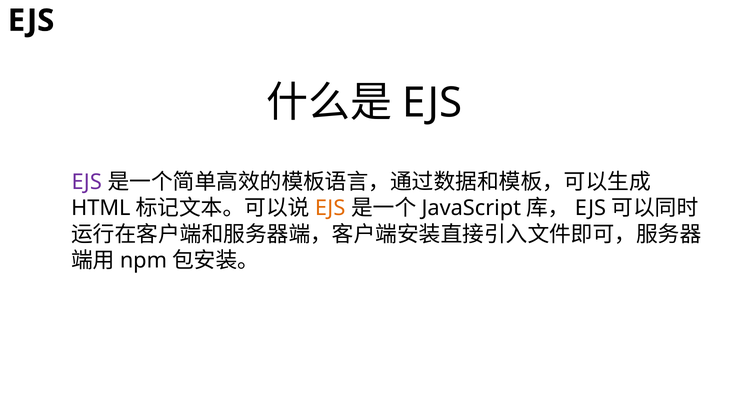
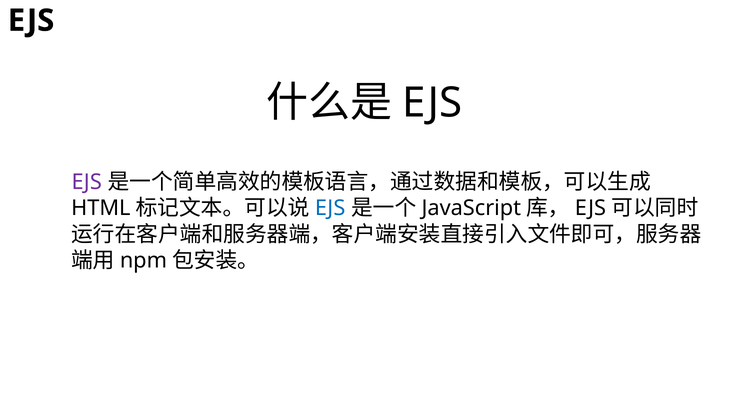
EJS colour: orange -> blue (330, 208)
